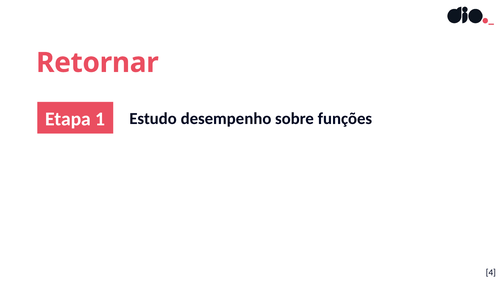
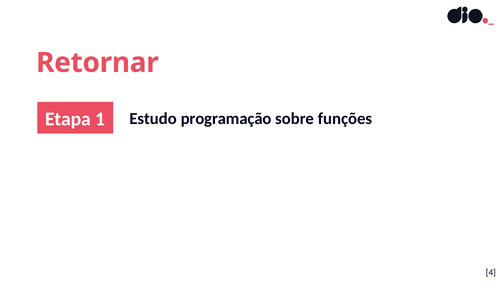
desempenho: desempenho -> programação (226, 119)
